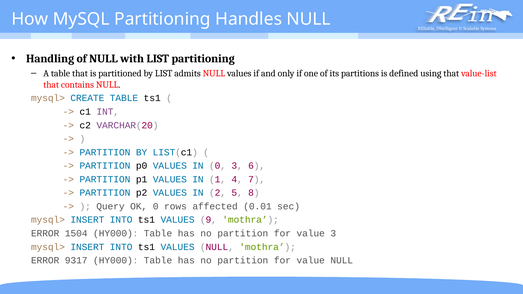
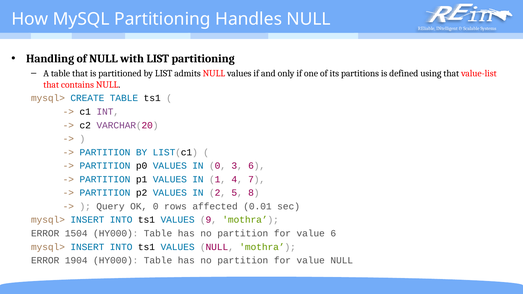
value 3: 3 -> 6 (333, 234)
9317: 9317 -> 1904 (76, 261)
